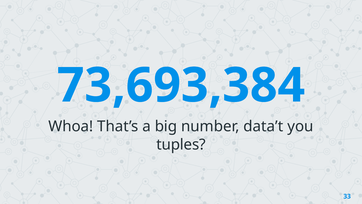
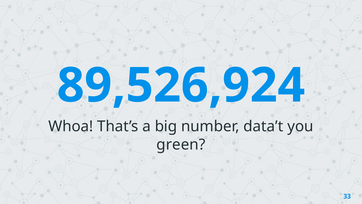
73,693,384: 73,693,384 -> 89,526,924 (181, 85)
tuples: tuples -> green (181, 144)
